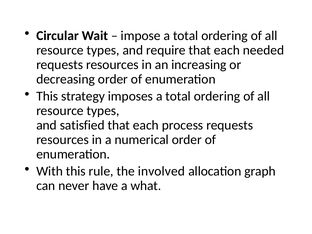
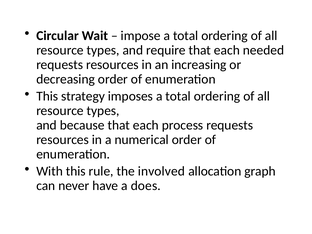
satisfied: satisfied -> because (82, 125)
what: what -> does (146, 186)
